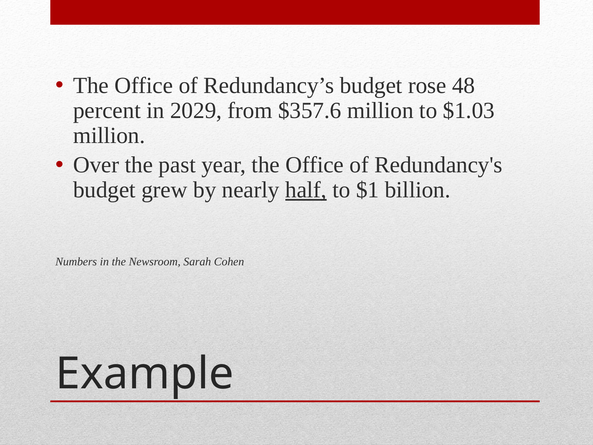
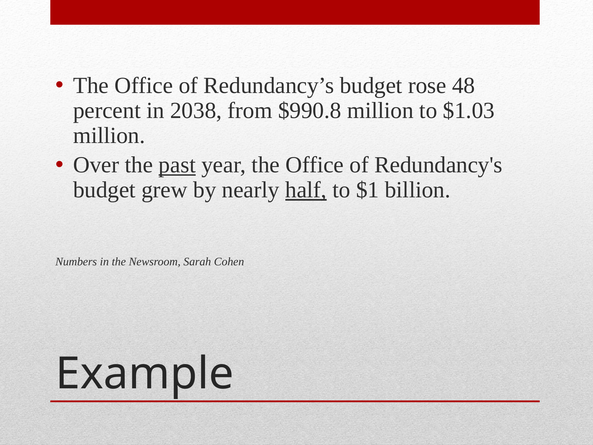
2029: 2029 -> 2038 (196, 110)
$357.6: $357.6 -> $990.8 (310, 110)
past underline: none -> present (177, 165)
